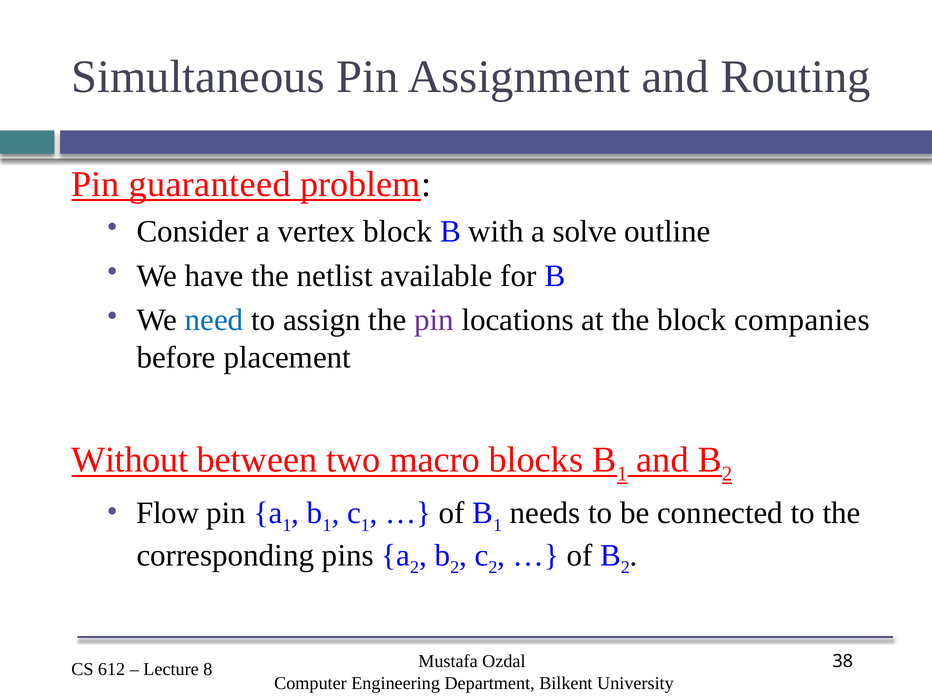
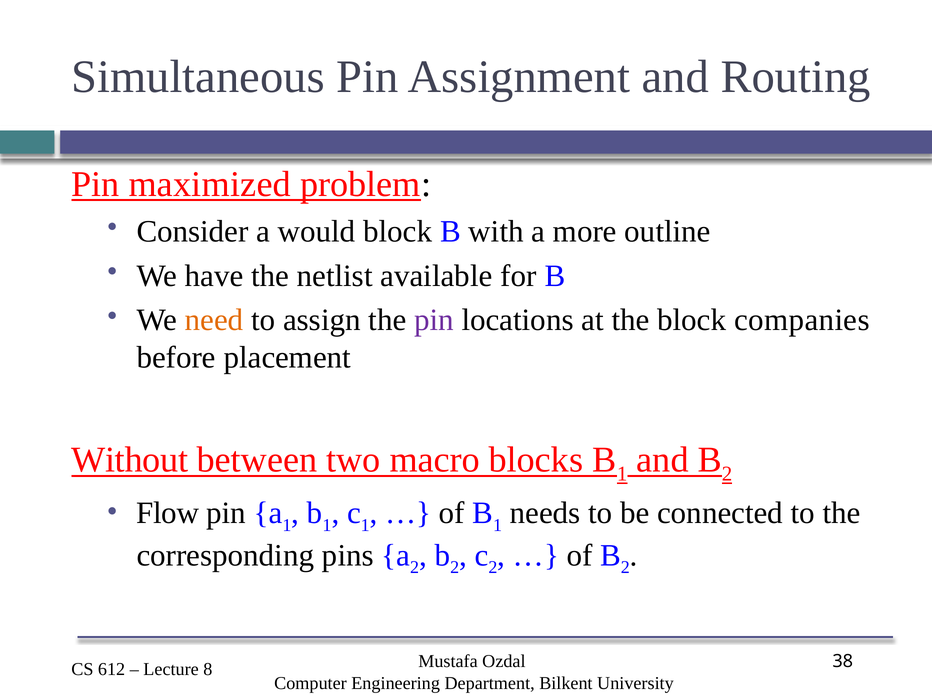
guaranteed: guaranteed -> maximized (210, 184)
vertex: vertex -> would (317, 231)
solve: solve -> more (585, 231)
need colour: blue -> orange (214, 320)
